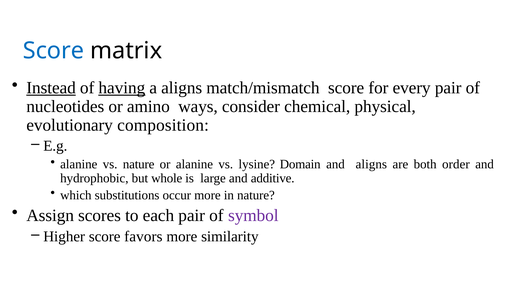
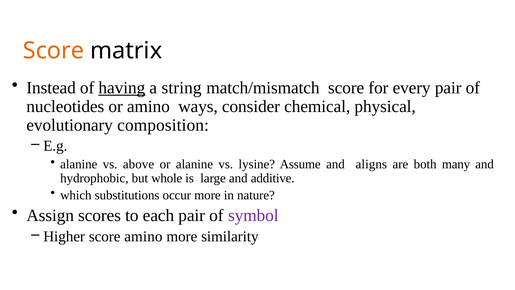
Score colour: blue -> orange (54, 51)
Instead underline: present -> none (51, 88)
a aligns: aligns -> string (182, 88)
vs nature: nature -> above (139, 164)
Domain: Domain -> Assume (300, 164)
order: order -> many (456, 164)
score favors: favors -> amino (143, 236)
